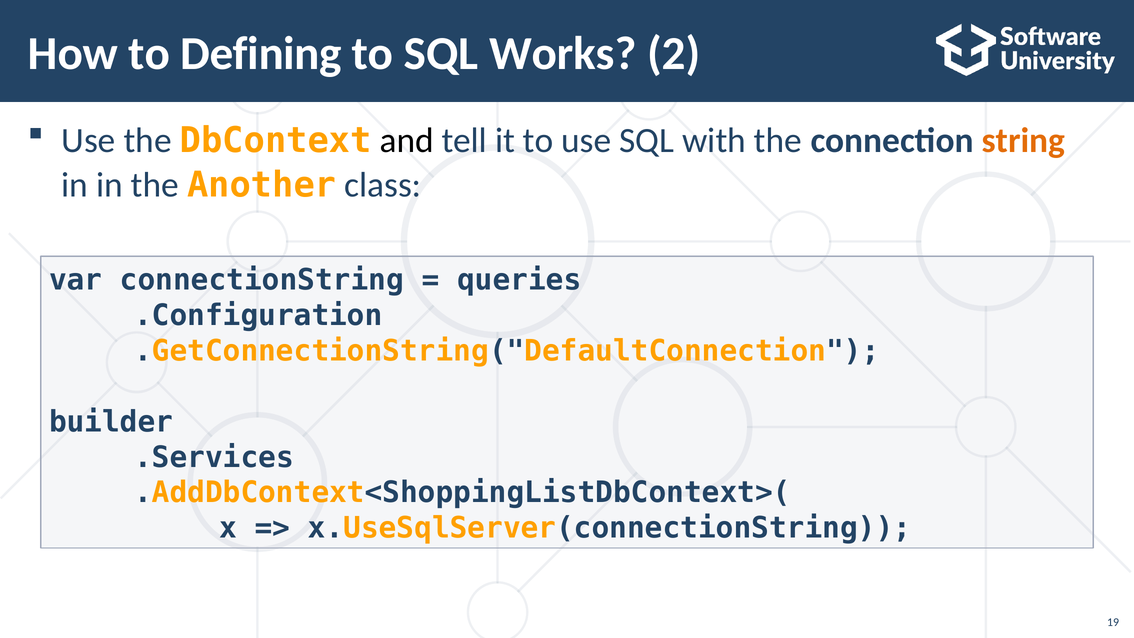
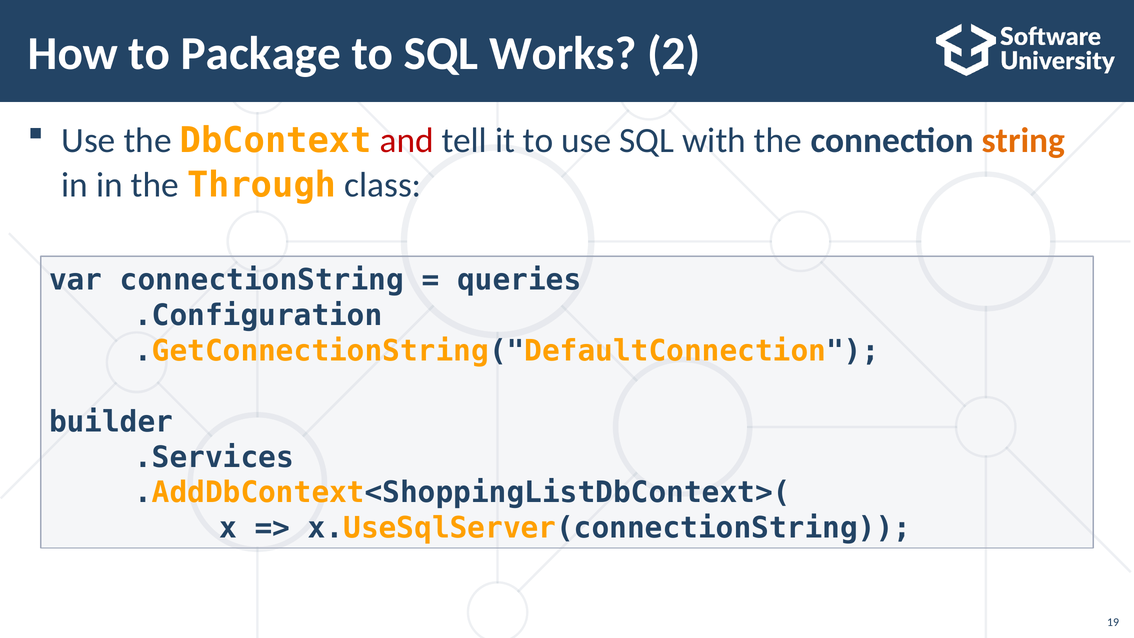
Defining: Defining -> Package (261, 54)
and colour: black -> red (407, 140)
Another: Another -> Through (262, 185)
